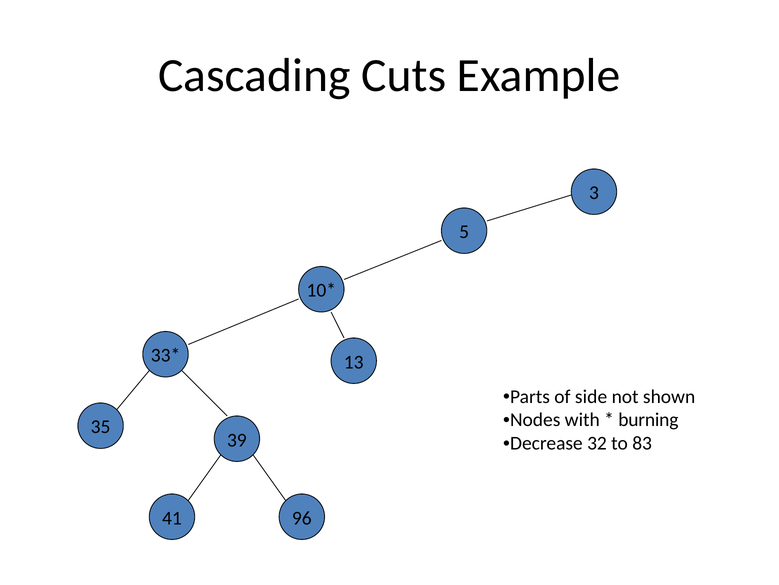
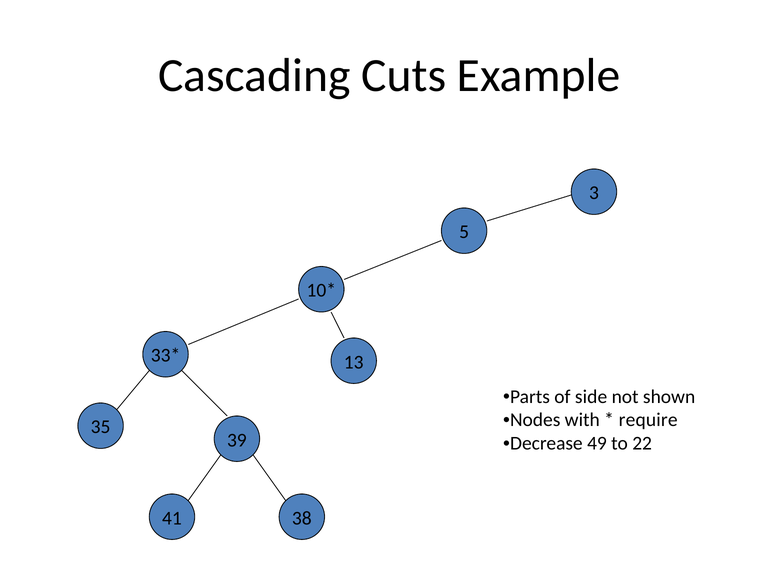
burning: burning -> require (648, 419)
32: 32 -> 49 (597, 443)
83: 83 -> 22 (642, 443)
96: 96 -> 38 (302, 517)
